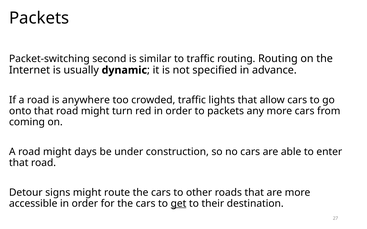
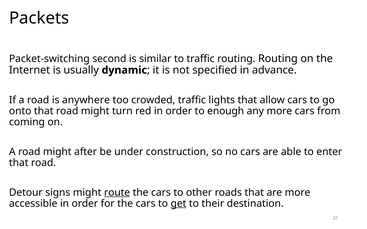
to packets: packets -> enough (226, 111)
days: days -> after (86, 152)
route underline: none -> present (117, 193)
